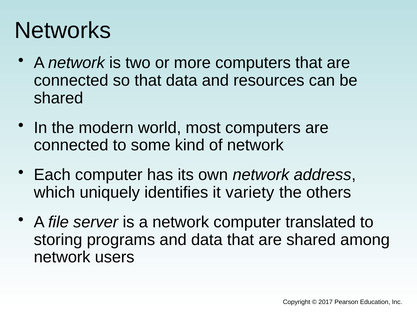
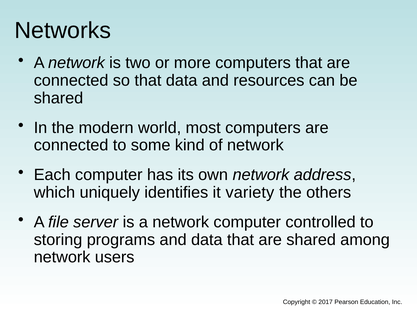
translated: translated -> controlled (321, 222)
